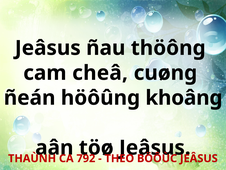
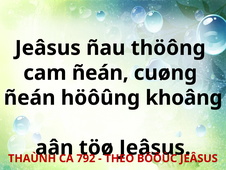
cam cheâ: cheâ -> ñeán (100, 73)
